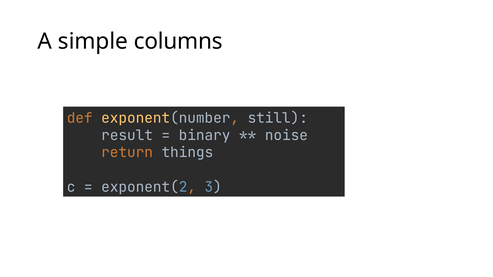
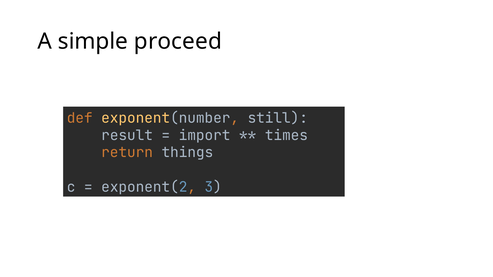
columns: columns -> proceed (178, 41)
binary: binary -> import (205, 135)
noise: noise -> times (286, 135)
